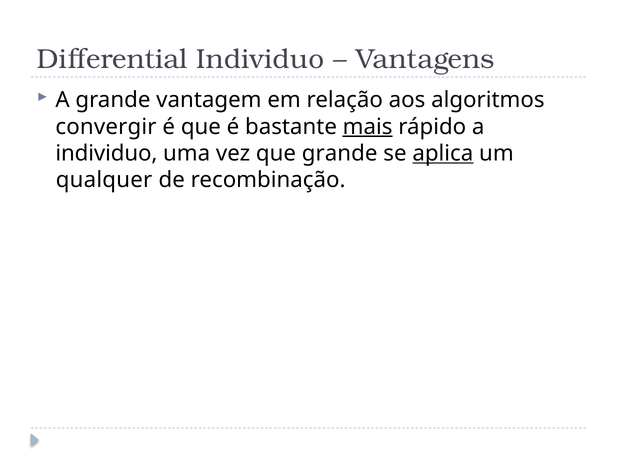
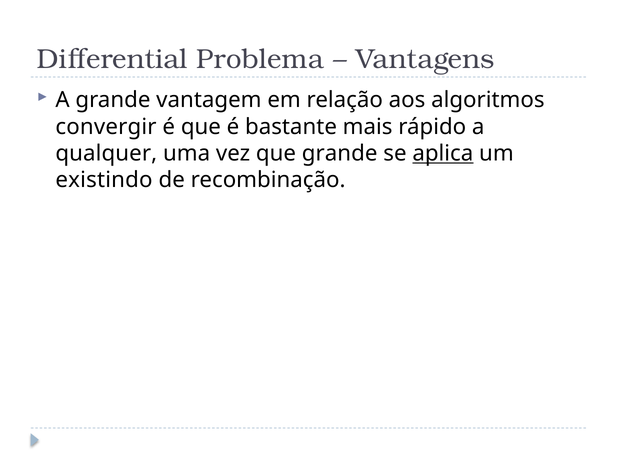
Differential Individuo: Individuo -> Problema (260, 60)
mais underline: present -> none (368, 127)
individuo: individuo -> qualquer (106, 154)
qualquer: qualquer -> existindo (104, 180)
